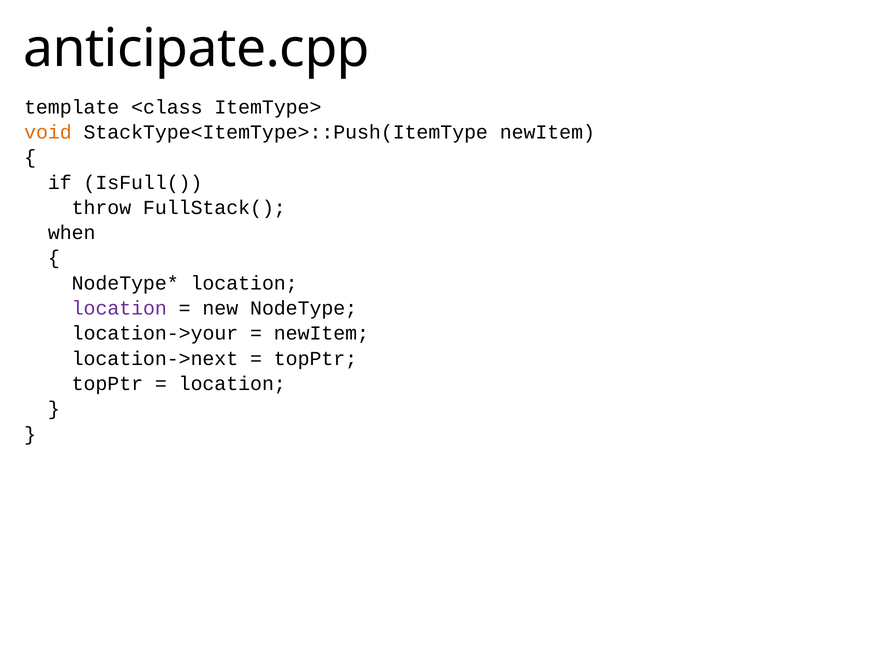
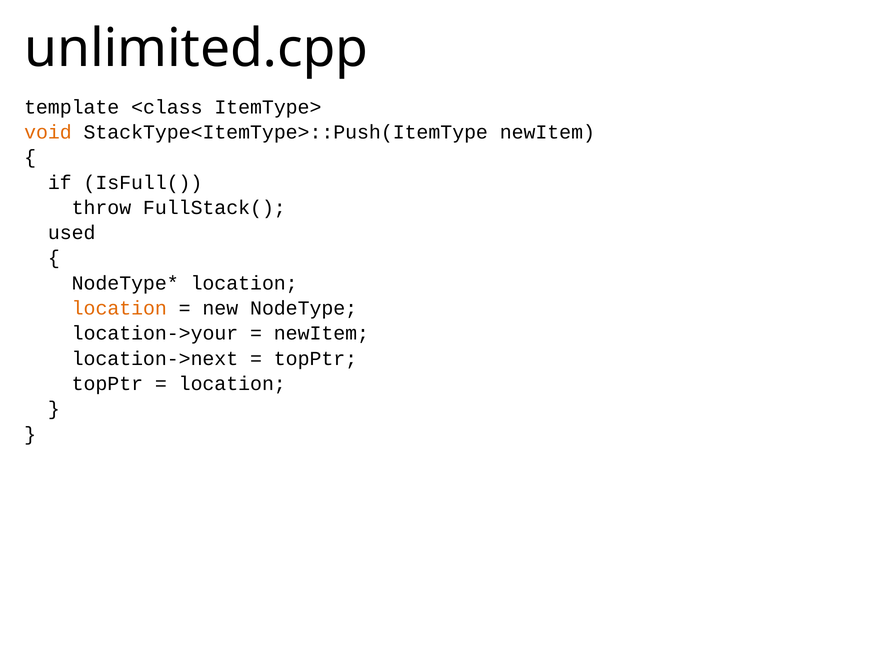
anticipate.cpp: anticipate.cpp -> unlimited.cpp (196, 49)
when: when -> used (72, 233)
location colour: purple -> orange (119, 308)
